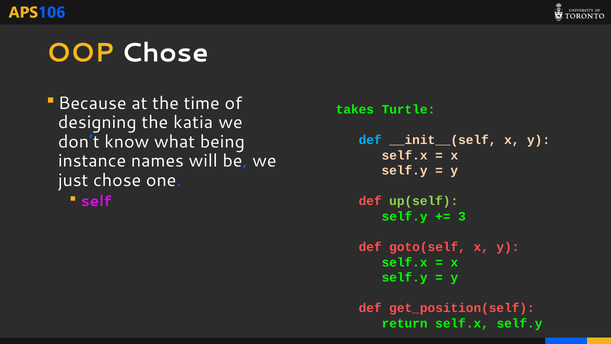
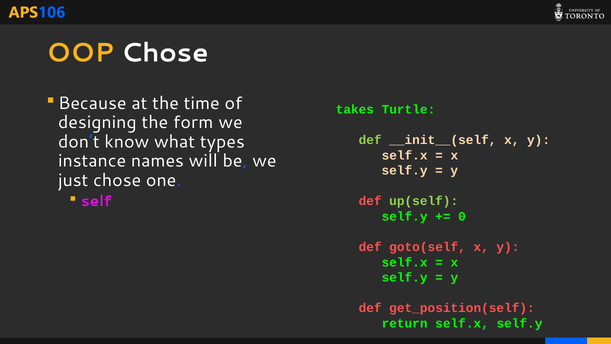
katia: katia -> form (193, 122)
being: being -> types (222, 142)
def colour: light blue -> light green (370, 140)
3: 3 -> 0 (462, 216)
